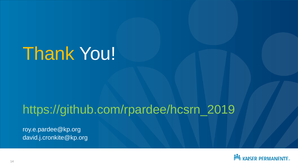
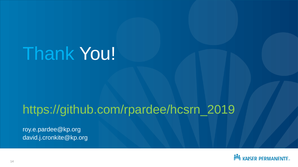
Thank colour: yellow -> light blue (49, 54)
